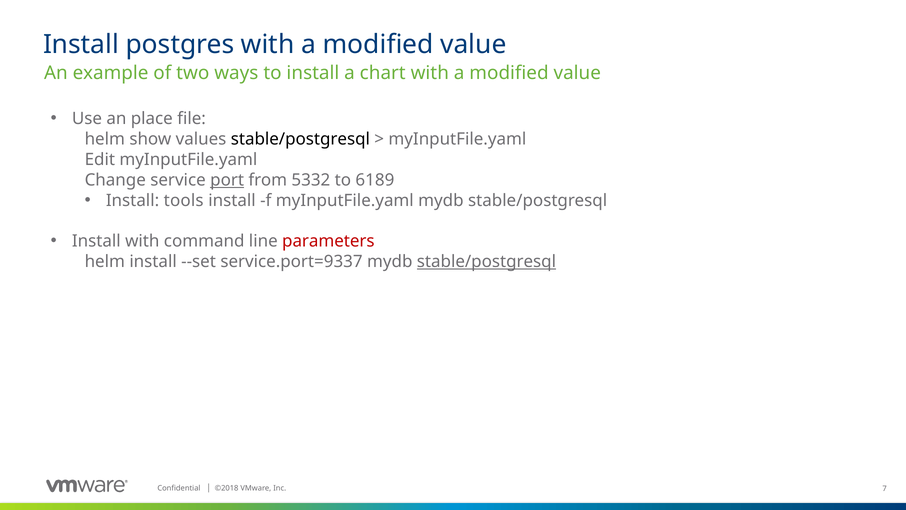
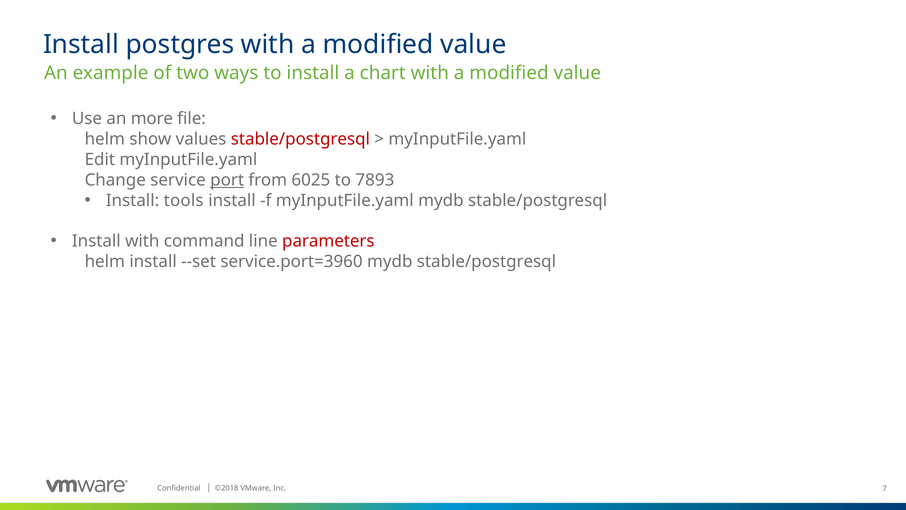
place: place -> more (152, 119)
stable/postgresql colour: black -> red (300, 139)
5332: 5332 -> 6025 (311, 180)
6189: 6189 -> 7893 (375, 180)
service.port=9337: service.port=9337 -> service.port=3960 (292, 261)
stable/postgresql underline: present -> none (486, 261)
